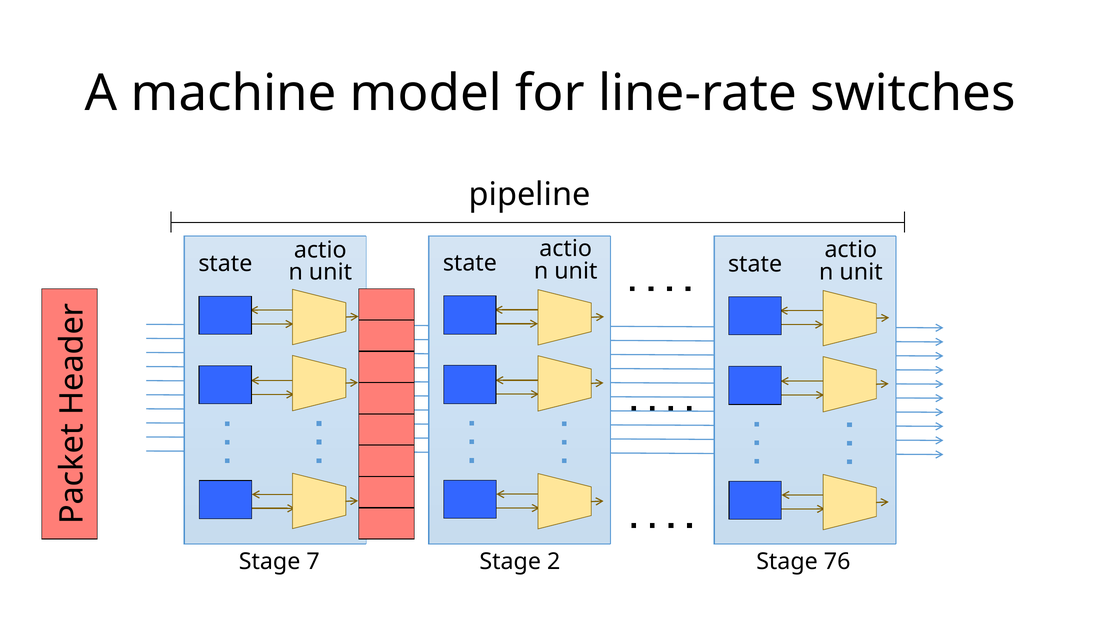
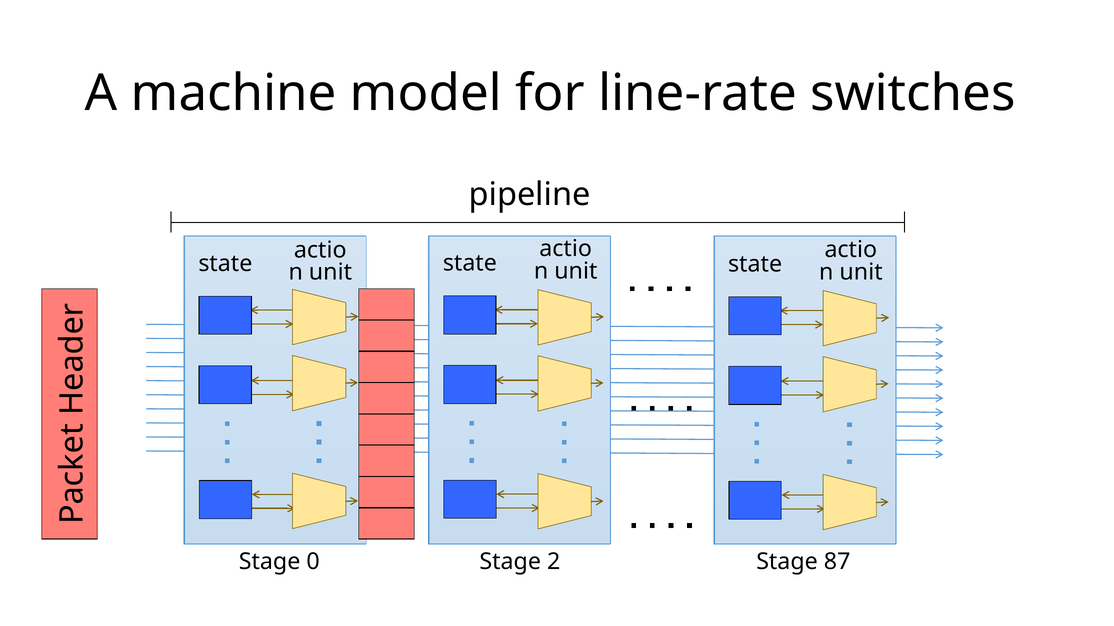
7: 7 -> 0 (313, 562)
76: 76 -> 87 (837, 562)
